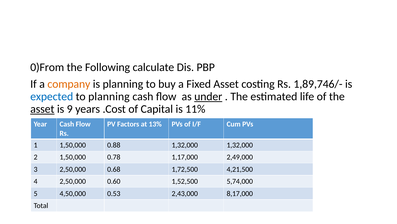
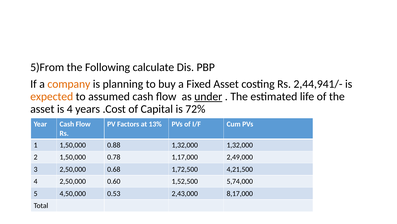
0)From: 0)From -> 5)From (47, 67)
1,89,746/-: 1,89,746/- -> 2,44,941/- (318, 84)
expected colour: blue -> orange (52, 96)
to planning: planning -> assumed (109, 96)
asset underline: present -> none (42, 109)
is 9: 9 -> 4 (70, 109)
11%: 11% -> 72% (195, 109)
